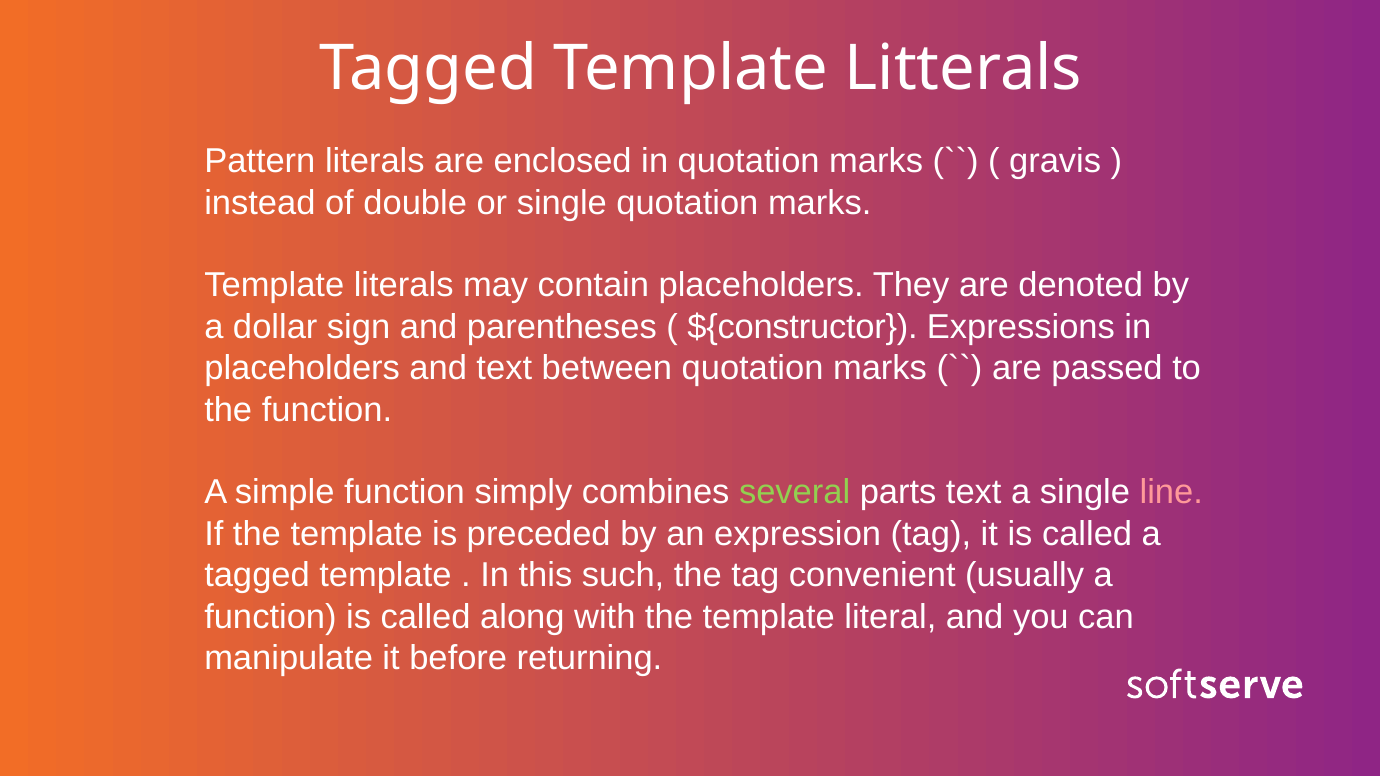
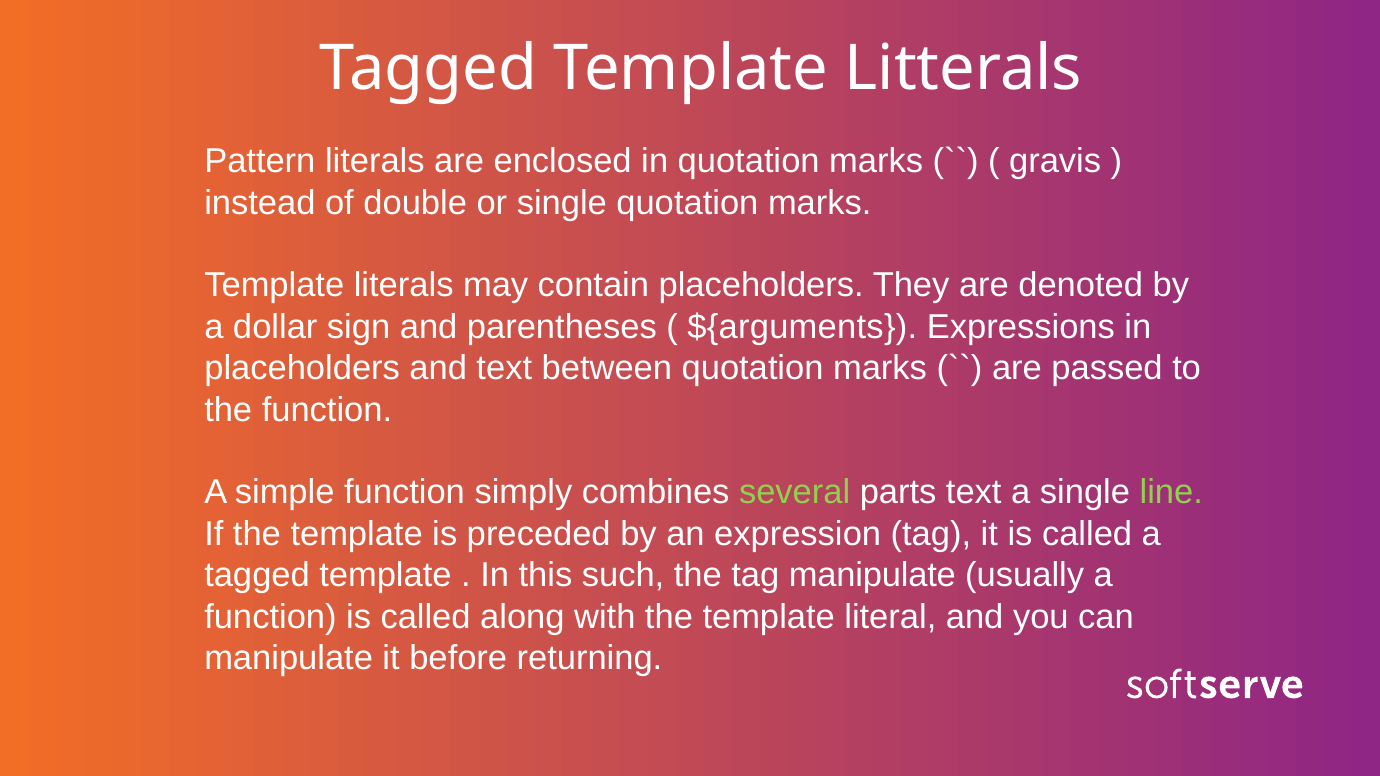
${constructor: ${constructor -> ${arguments (802, 327)
line colour: pink -> light green (1171, 493)
tag convenient: convenient -> manipulate (872, 575)
